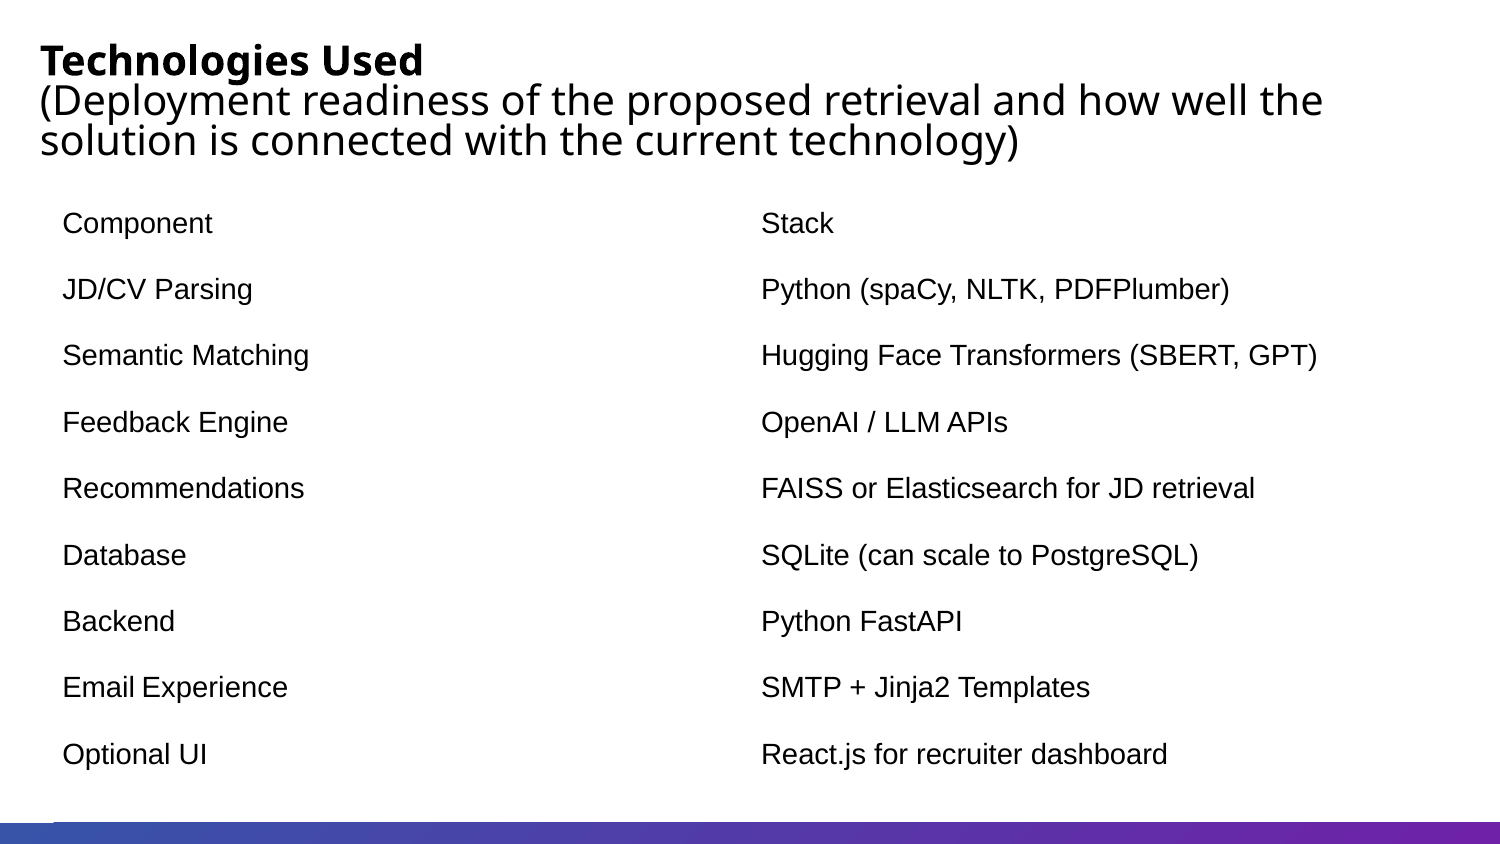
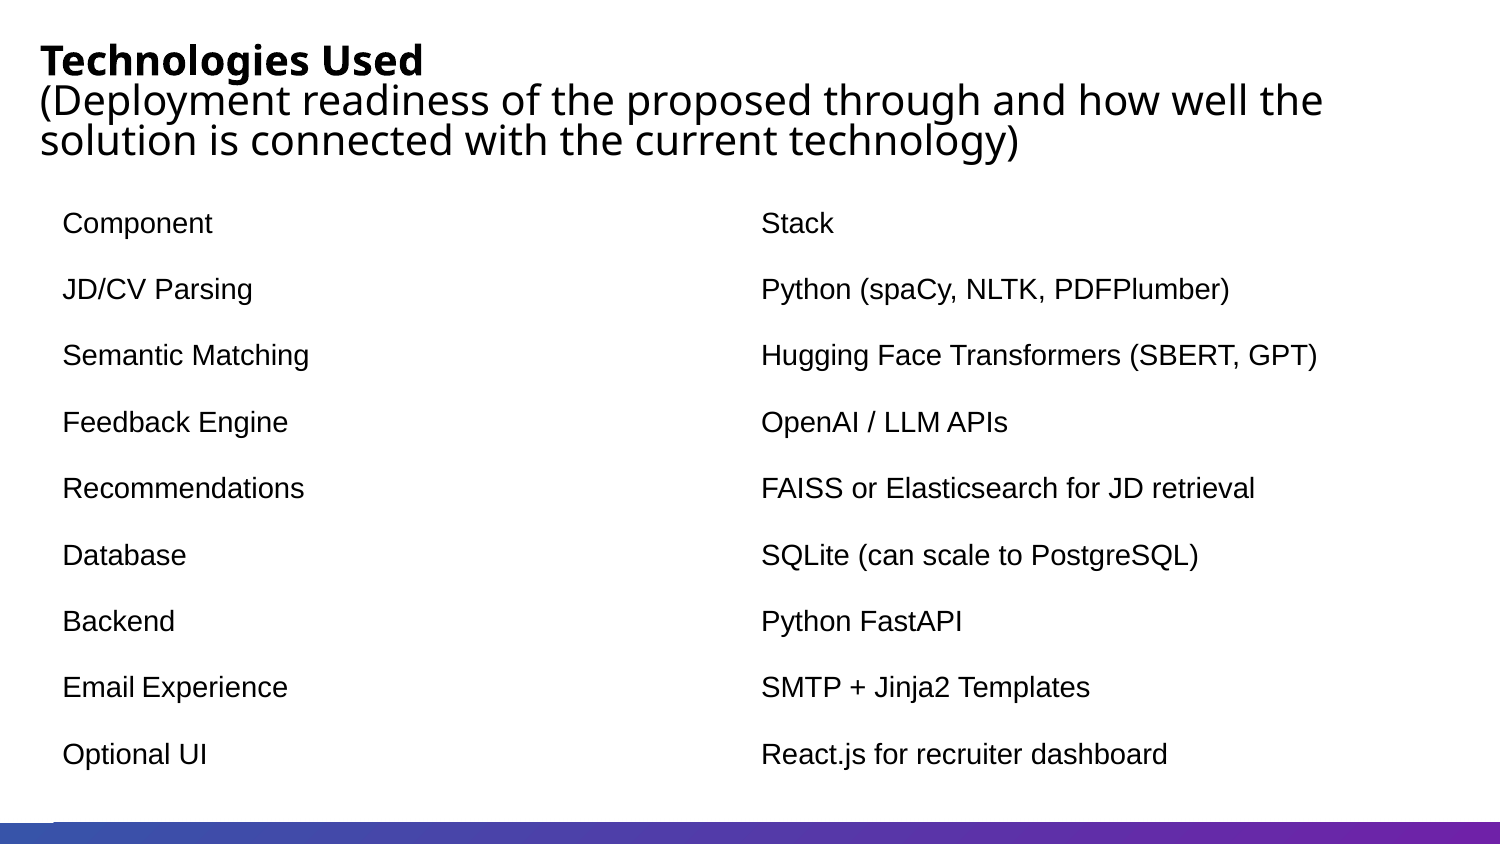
proposed retrieval: retrieval -> through (903, 102)
